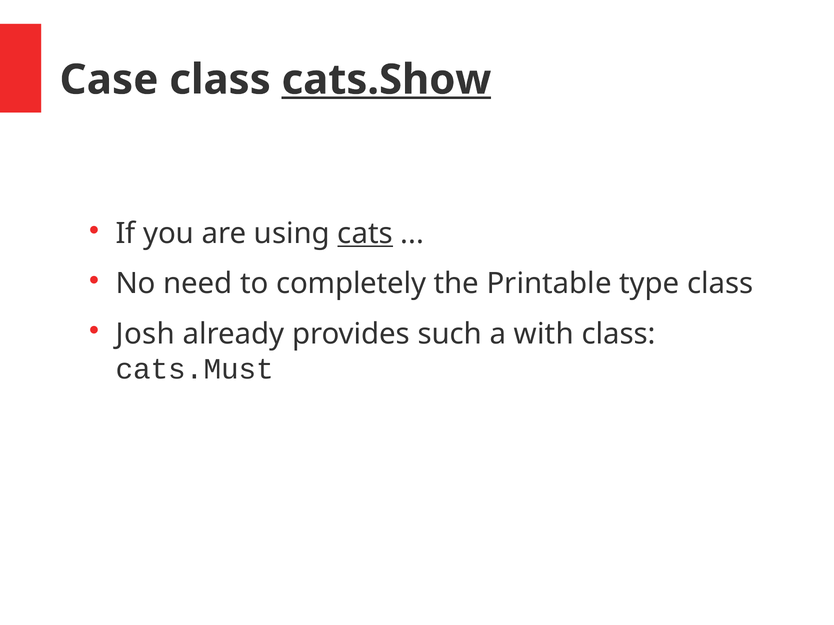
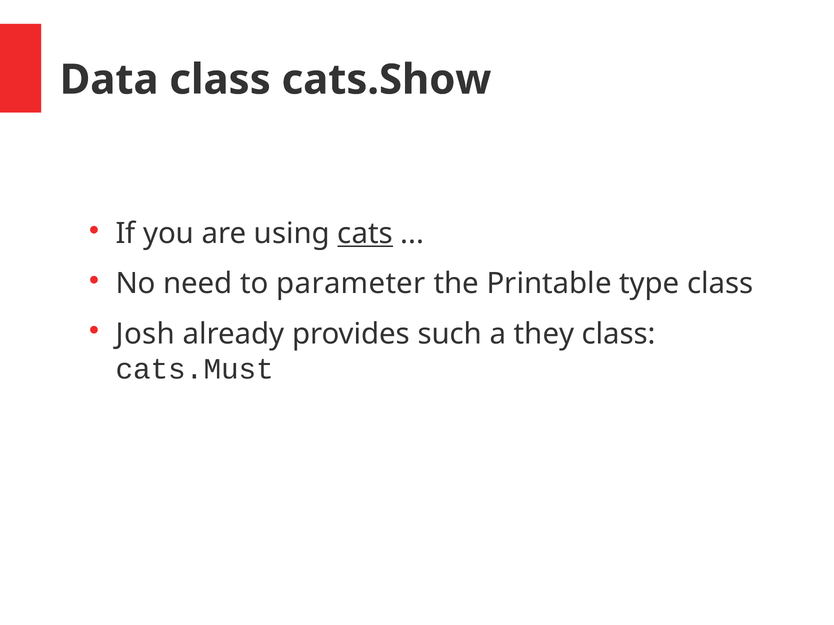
Case: Case -> Data (109, 80)
cats.Show underline: present -> none (386, 80)
completely: completely -> parameter (351, 284)
with: with -> they (544, 334)
